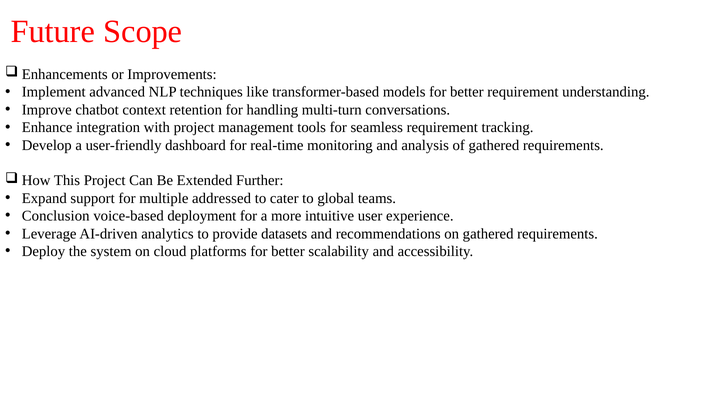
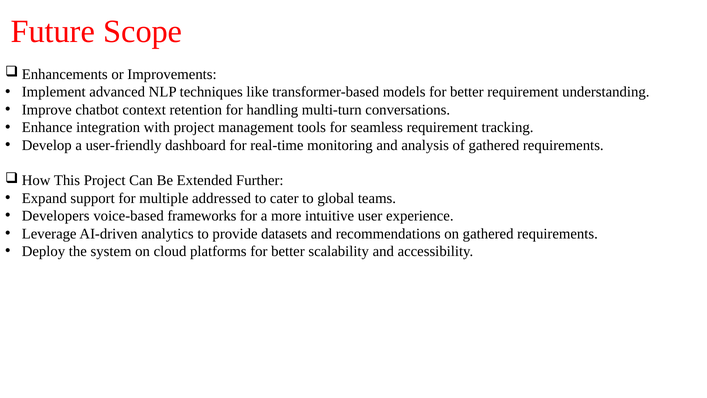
Conclusion: Conclusion -> Developers (56, 216)
deployment: deployment -> frameworks (202, 216)
